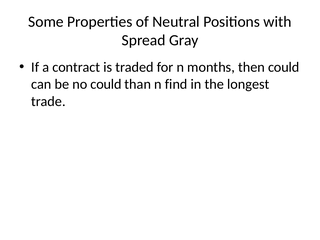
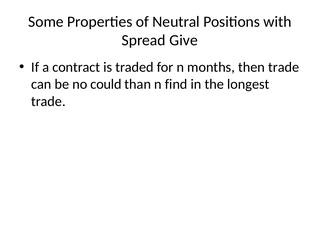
Gray: Gray -> Give (184, 40)
then could: could -> trade (284, 67)
